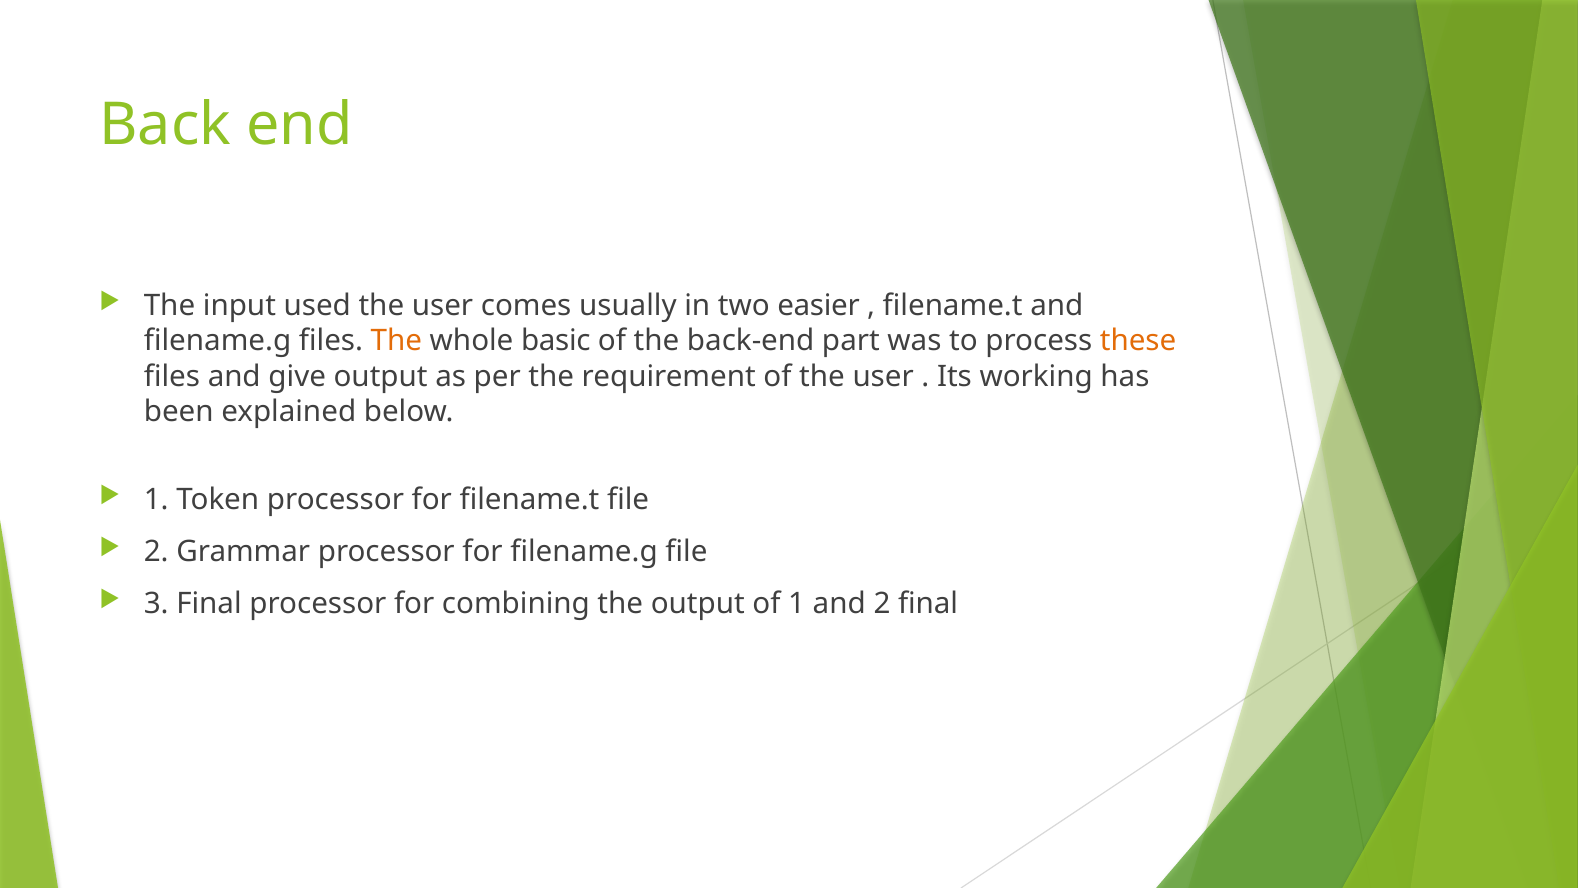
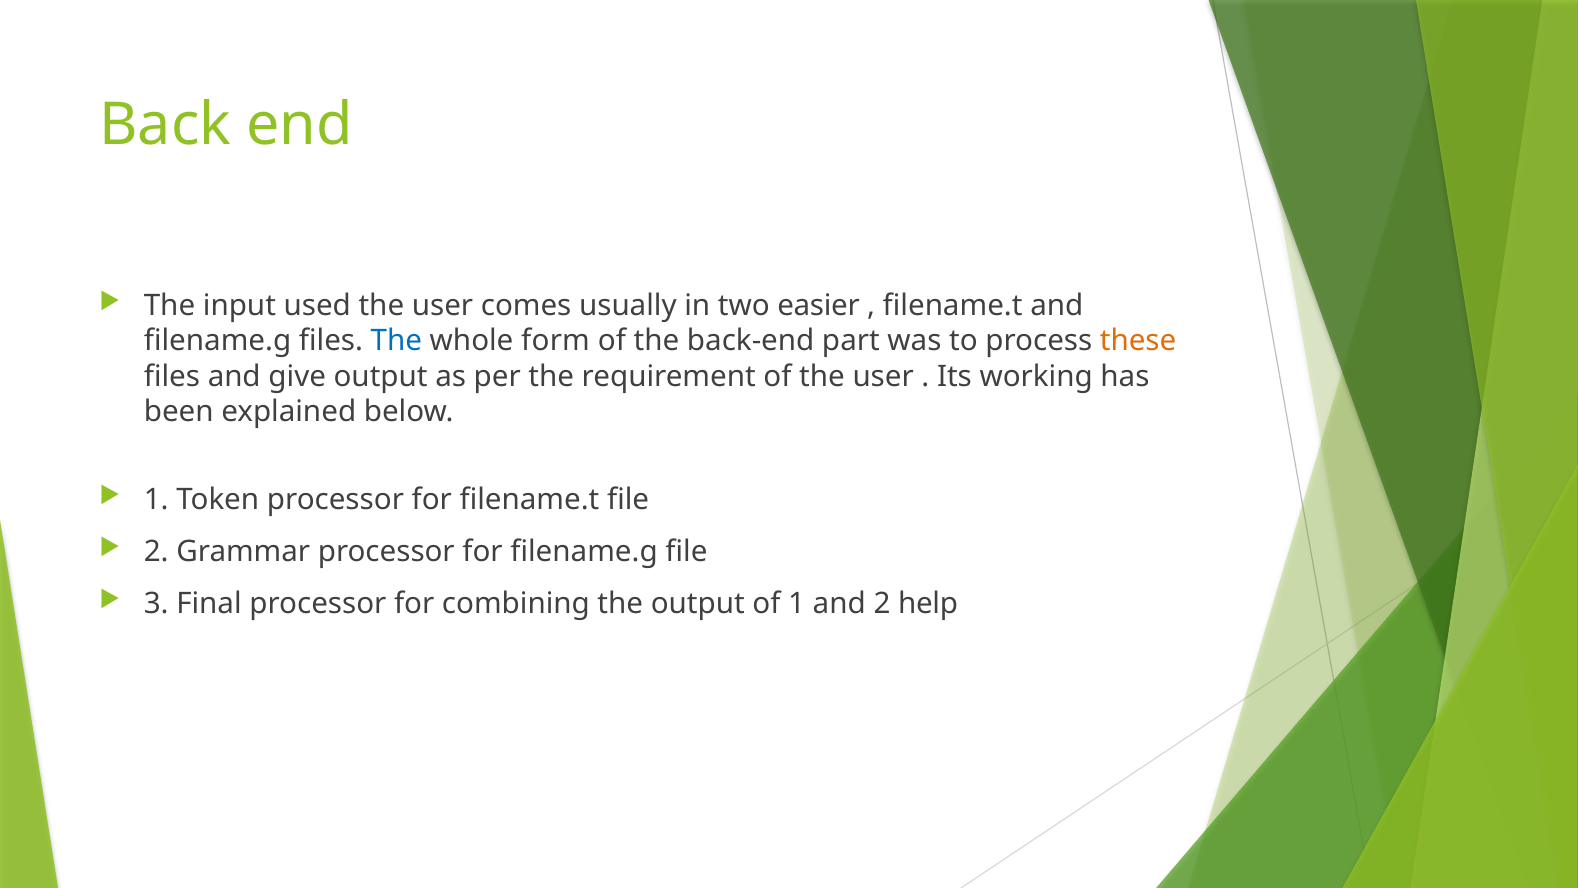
The colour: orange -> blue (396, 341)
basic: basic -> form (556, 341)
2 final: final -> help (928, 603)
